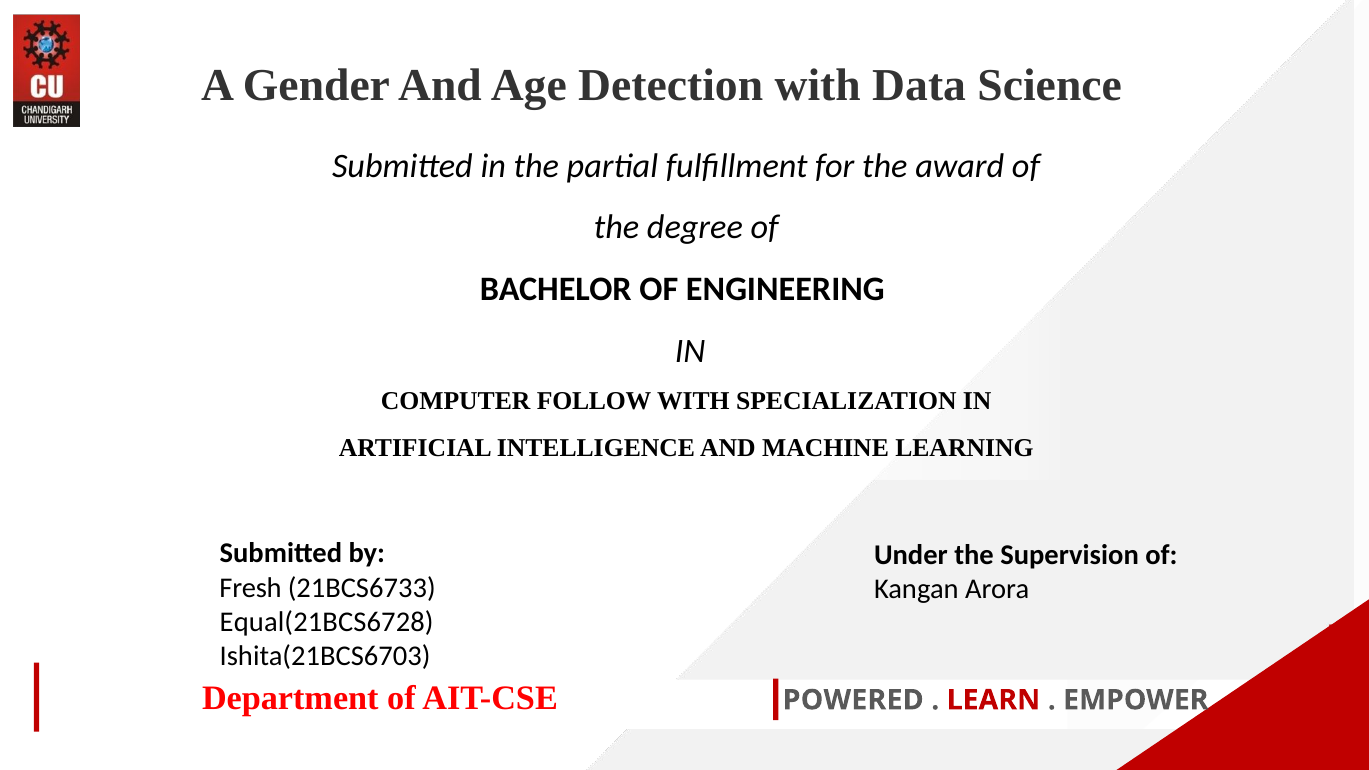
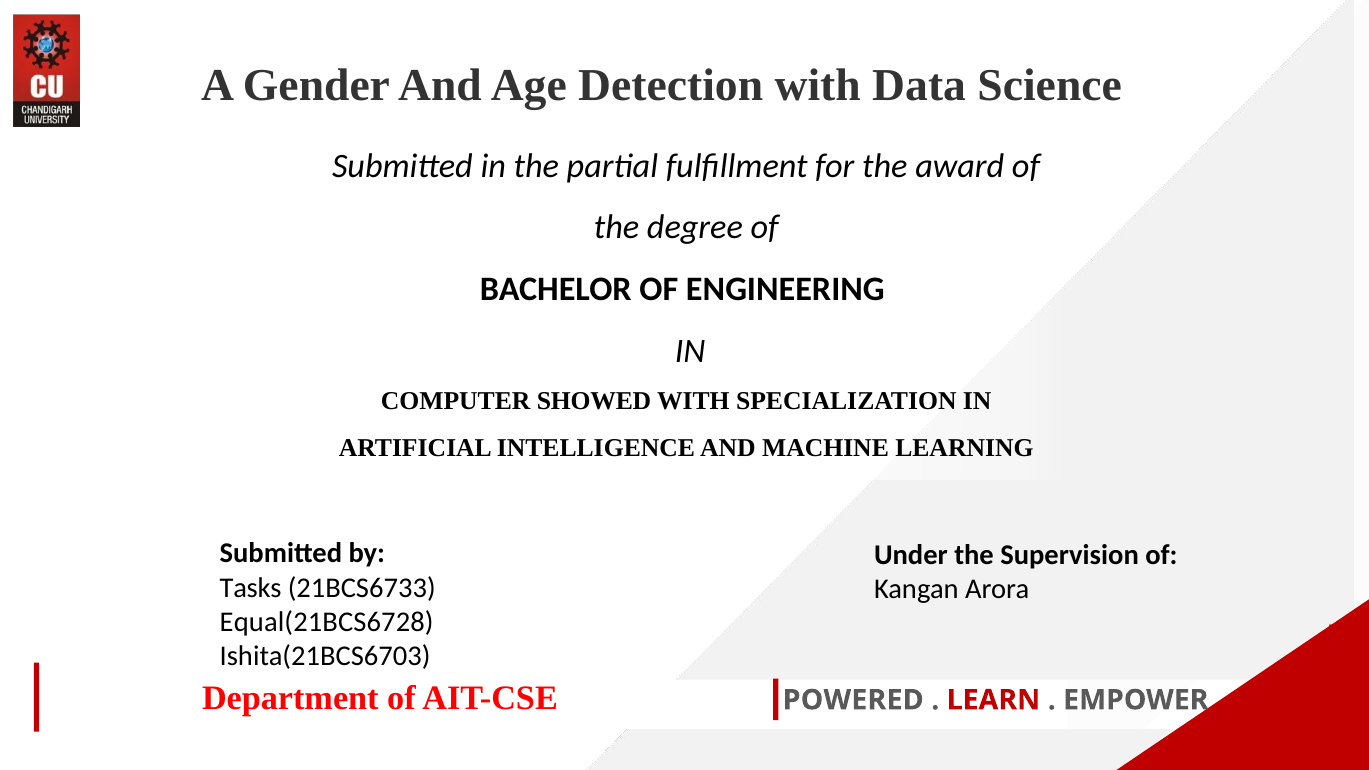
FOLLOW: FOLLOW -> SHOWED (594, 402)
Fresh: Fresh -> Tasks (251, 588)
